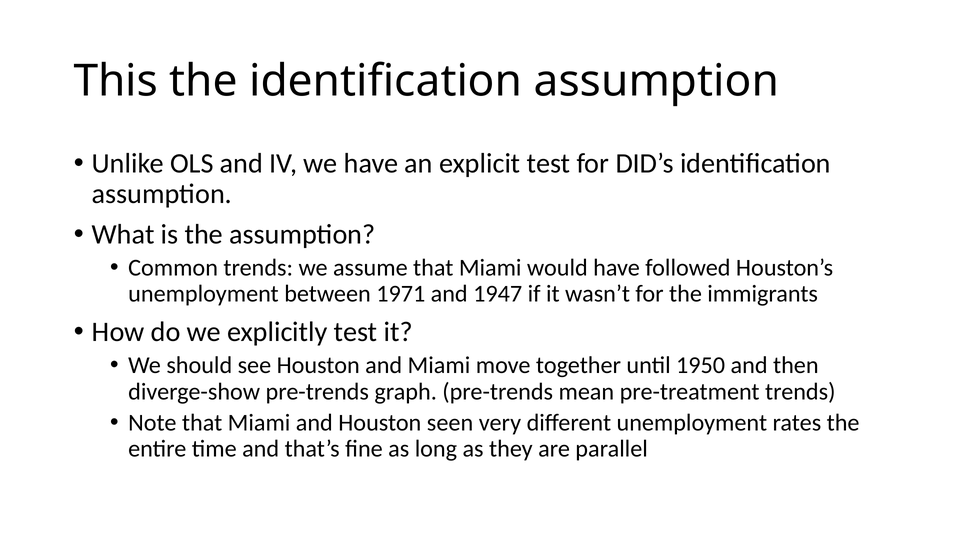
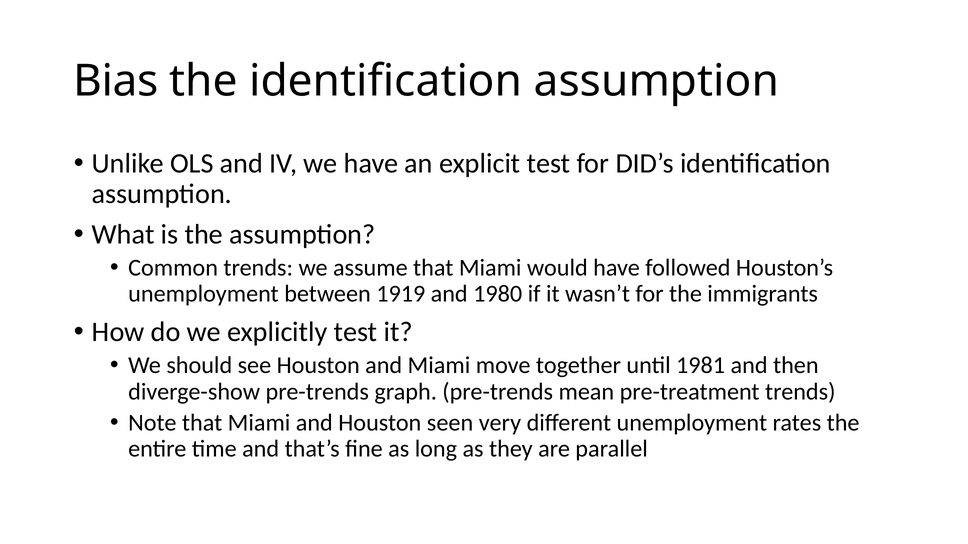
This: This -> Bias (116, 81)
1971: 1971 -> 1919 (401, 294)
1947: 1947 -> 1980 (498, 294)
1950: 1950 -> 1981 (701, 366)
